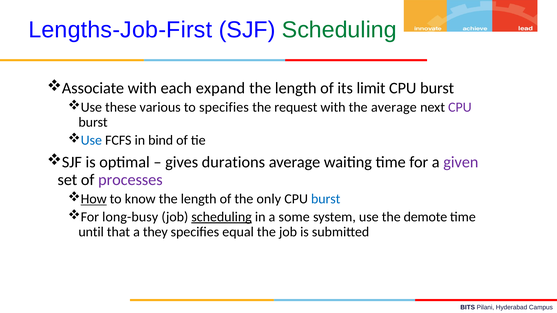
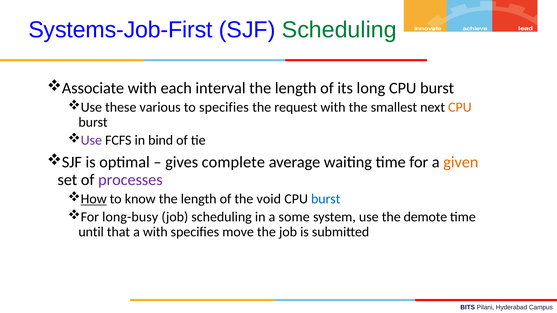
Lengths-Job-First: Lengths-Job-First -> Systems-Job-First (120, 30)
expand: expand -> interval (221, 88)
limit: limit -> long (371, 88)
the average: average -> smallest (394, 107)
CPU colour: purple -> orange (460, 107)
Use colour: blue -> purple (91, 140)
durations: durations -> complete (233, 162)
given colour: purple -> orange (461, 162)
only: only -> void (269, 199)
scheduling underline: present -> none (222, 217)
a they: they -> with (155, 232)
equal: equal -> move (238, 232)
